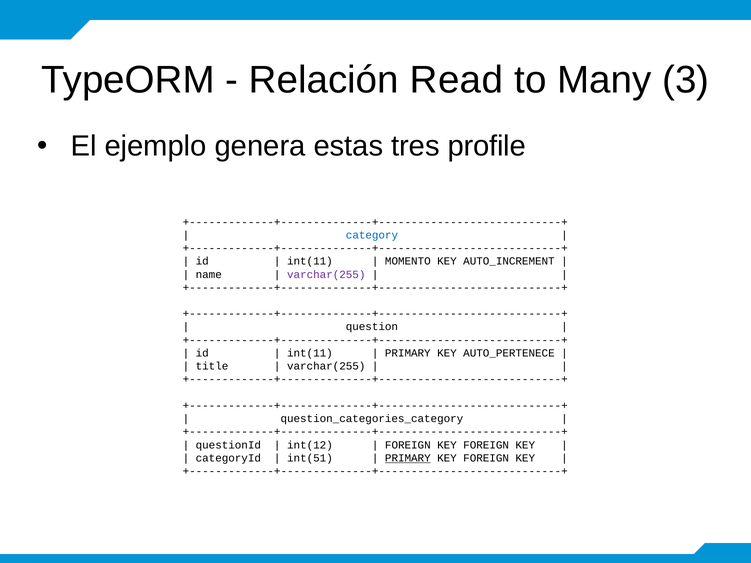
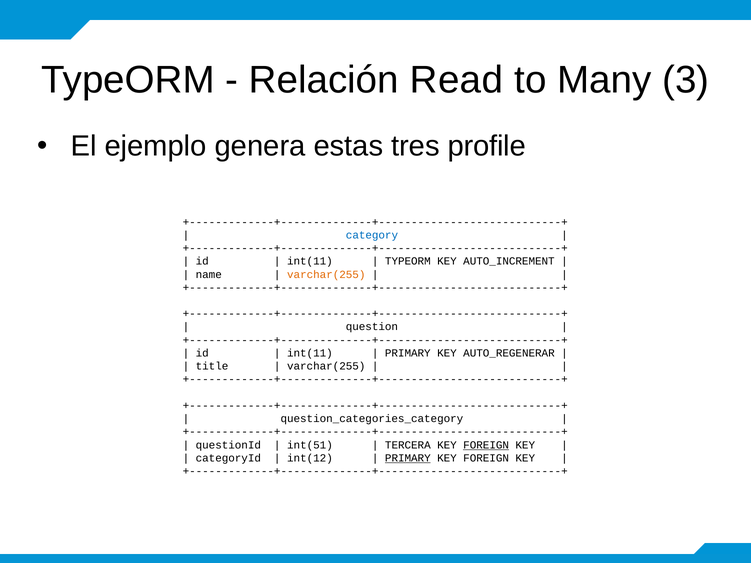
MOMENTO: MOMENTO -> TYPEORM (408, 261)
varchar(255 colour: purple -> orange (326, 275)
AUTO_PERTENECE: AUTO_PERTENECE -> AUTO_REGENERAR (509, 353)
int(12: int(12 -> int(51 (310, 445)
FOREIGN: FOREIGN -> TERCERA (408, 445)
FOREIGN underline: none -> present (486, 445)
int(51: int(51 -> int(12 (310, 458)
